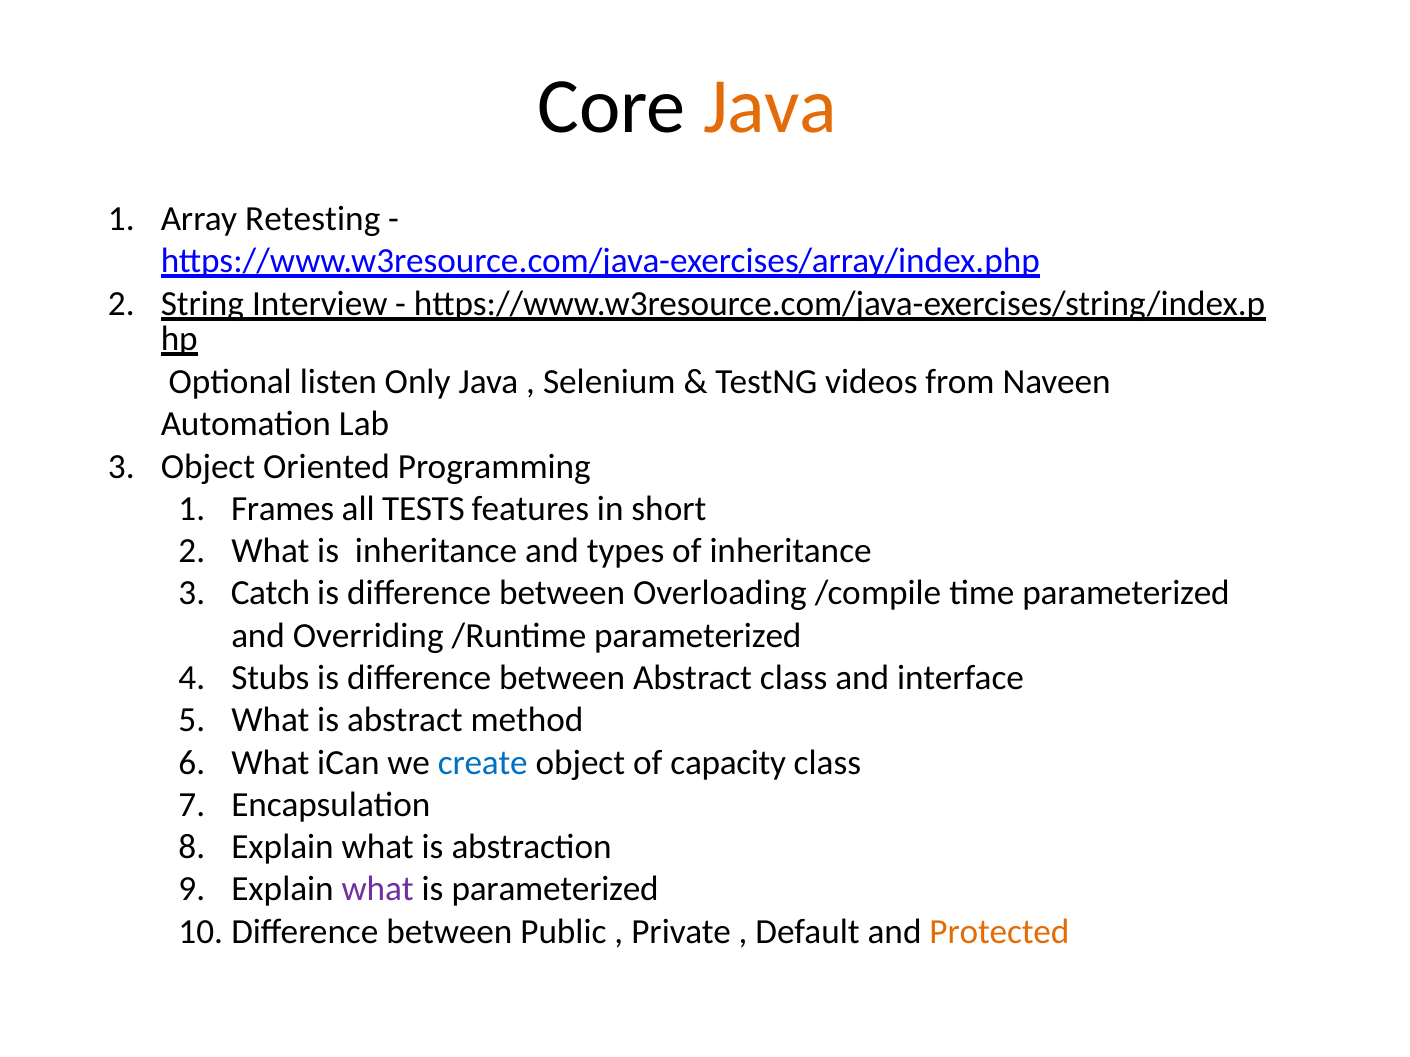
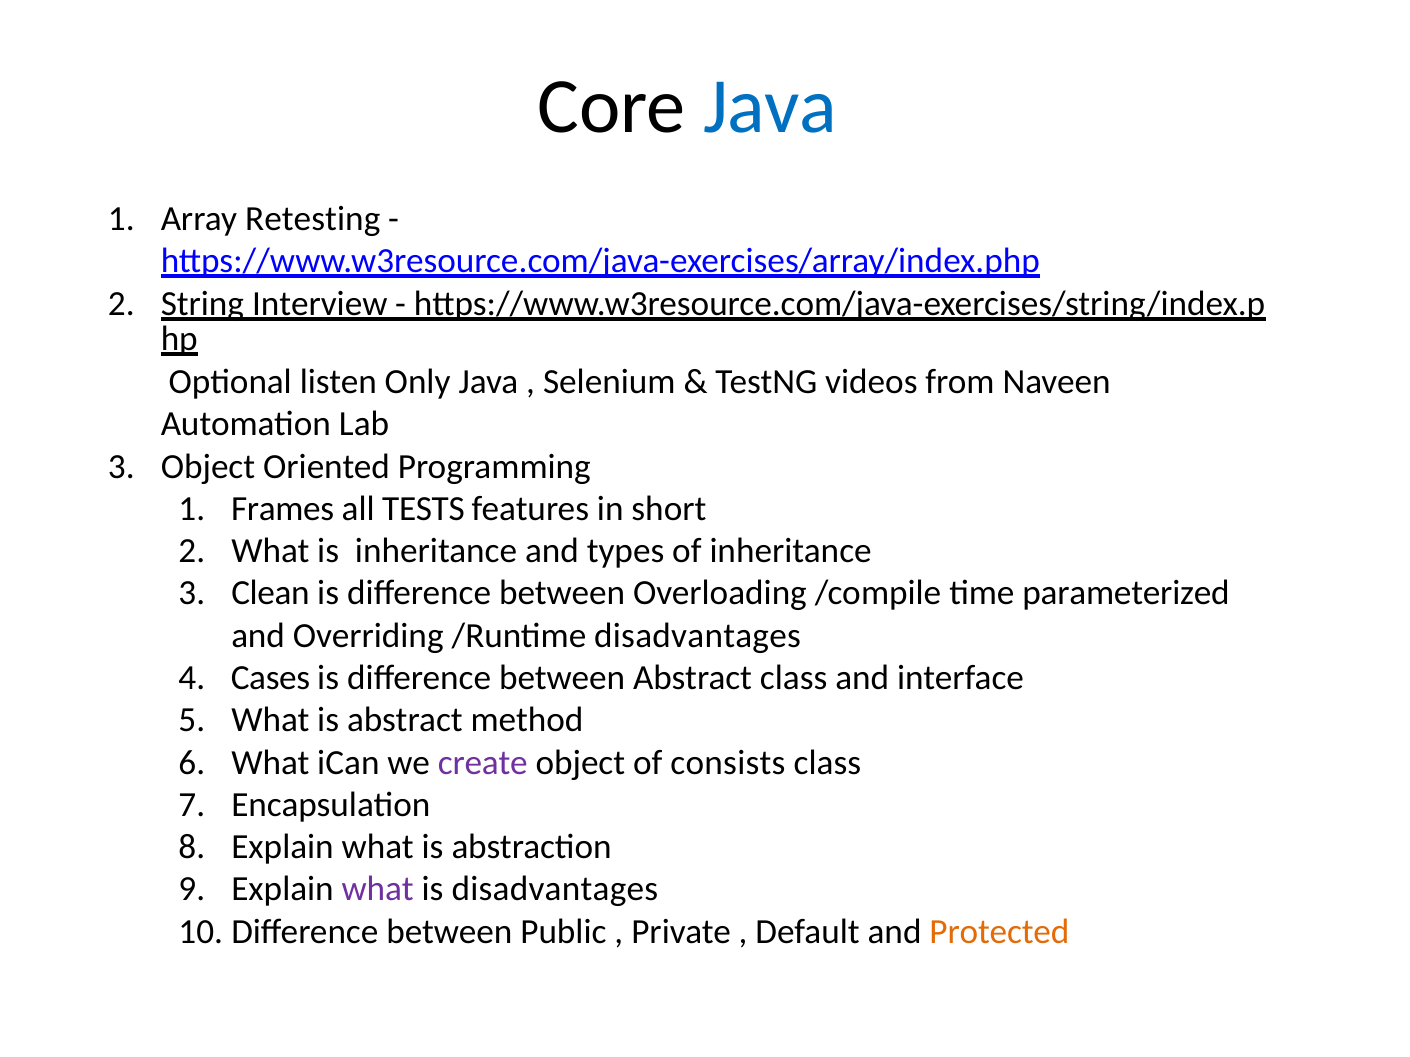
Java colour: orange -> blue (770, 106)
Catch: Catch -> Clean (270, 594)
/Runtime parameterized: parameterized -> disadvantages (697, 636)
Stubs: Stubs -> Cases (270, 678)
create colour: blue -> purple (483, 763)
capacity: capacity -> consists (728, 763)
is parameterized: parameterized -> disadvantages (555, 890)
